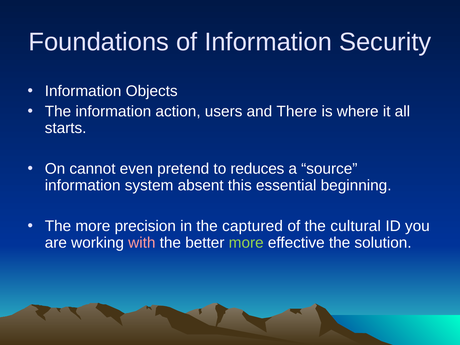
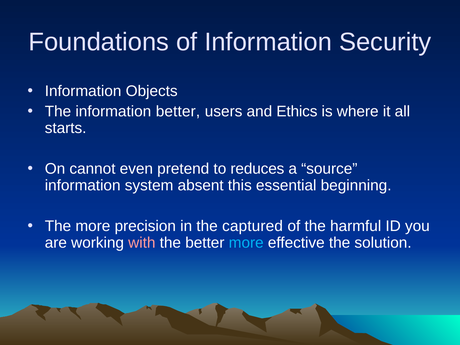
information action: action -> better (178, 111)
There: There -> Ethics (297, 111)
cultural: cultural -> harmful (356, 226)
more colour: light green -> light blue (246, 243)
